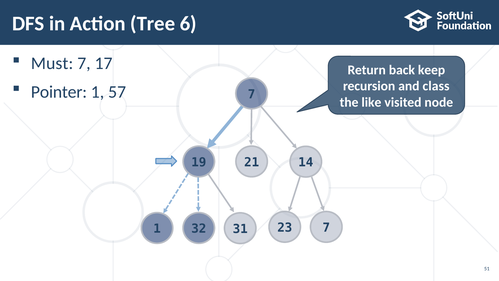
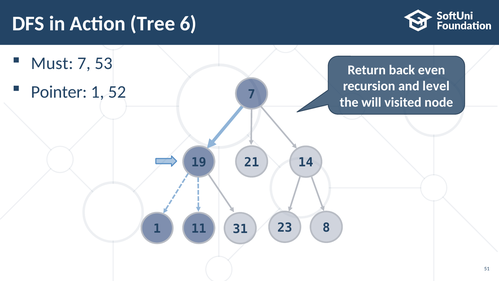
17: 17 -> 53 (104, 63)
keep: keep -> even (432, 70)
class: class -> level (436, 86)
57: 57 -> 52 (117, 92)
like: like -> will (371, 102)
23 7: 7 -> 8 (326, 227)
32: 32 -> 11 (199, 229)
